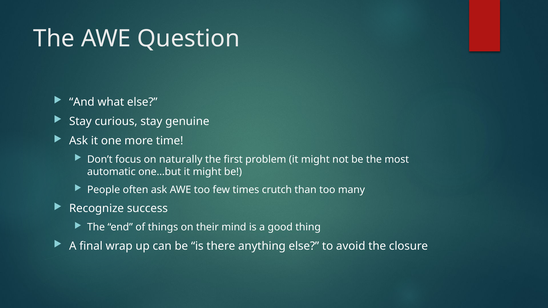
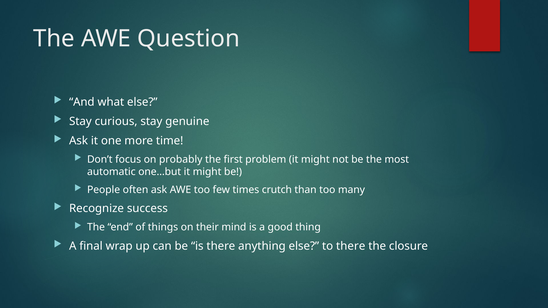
naturally: naturally -> probably (181, 159)
to avoid: avoid -> there (351, 246)
